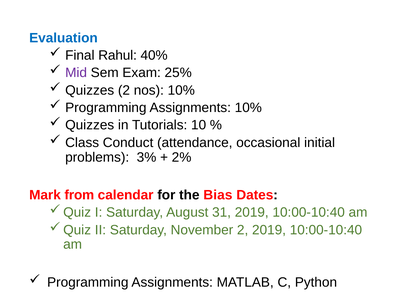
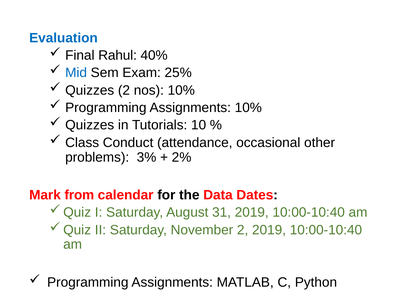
Mid colour: purple -> blue (76, 73)
initial: initial -> other (320, 143)
Bias: Bias -> Data (218, 195)
